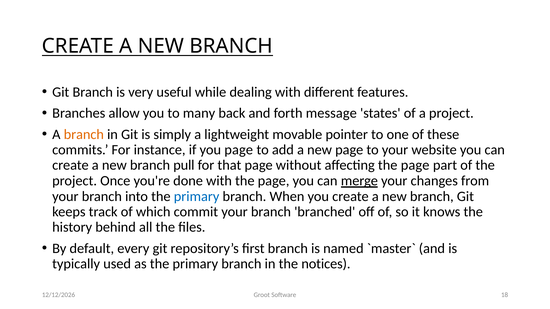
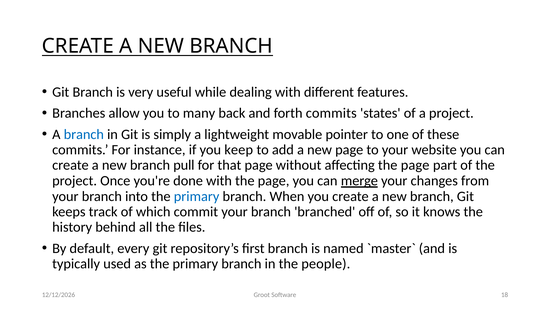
forth message: message -> commits (331, 113)
branch colour: orange -> blue (84, 134)
you page: page -> keep (239, 150)
notices: notices -> people (326, 264)
